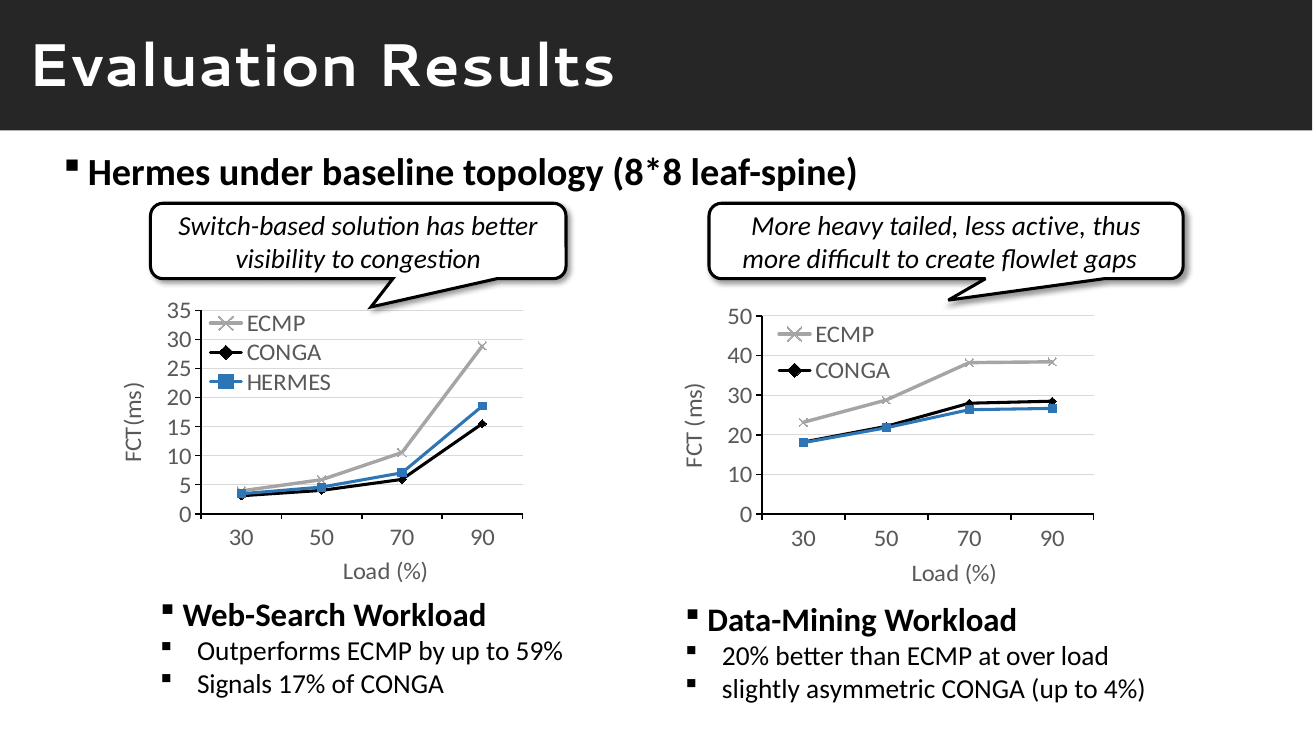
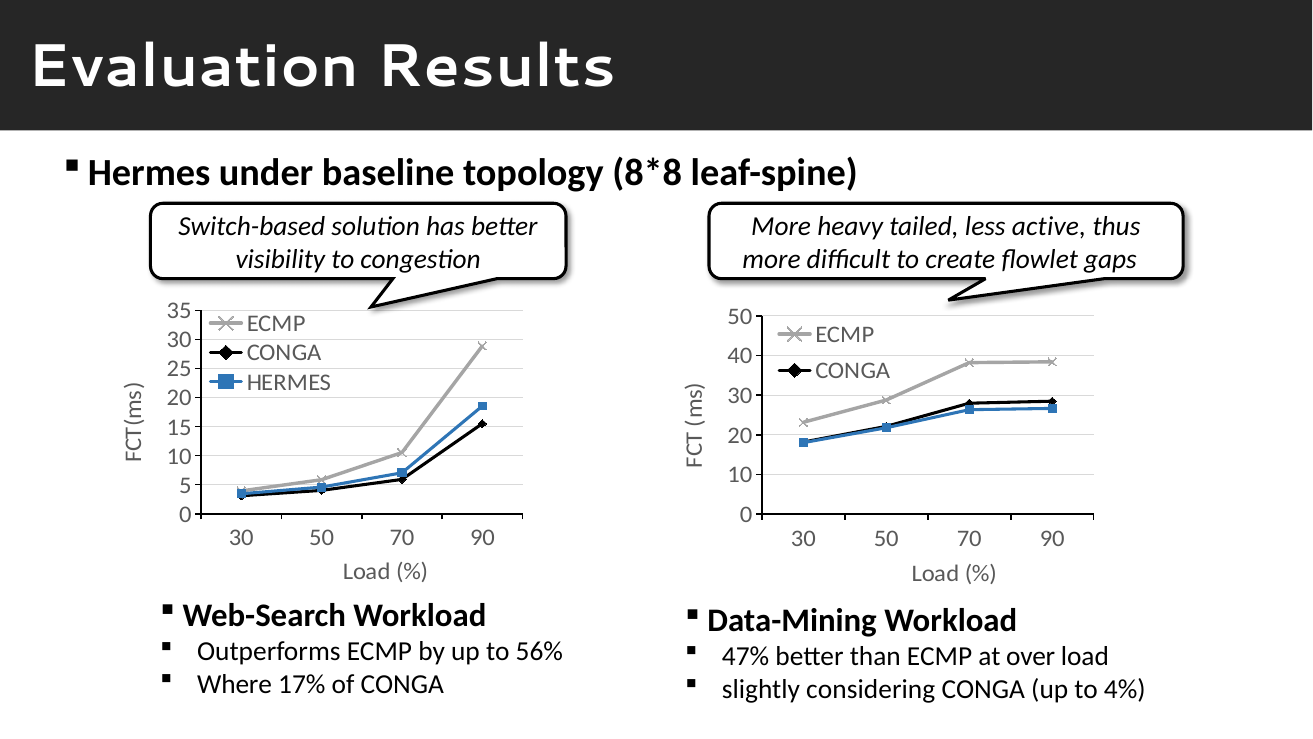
59%: 59% -> 56% (539, 651)
20%: 20% -> 47% (746, 656)
Signals: Signals -> Where (235, 684)
asymmetric: asymmetric -> considering (871, 689)
